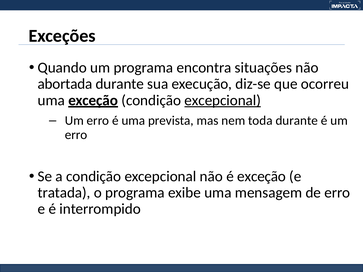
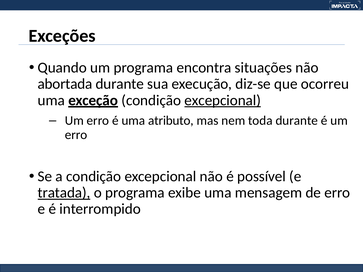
prevista: prevista -> atributo (171, 121)
é exceção: exceção -> possível (262, 177)
tratada underline: none -> present (64, 193)
